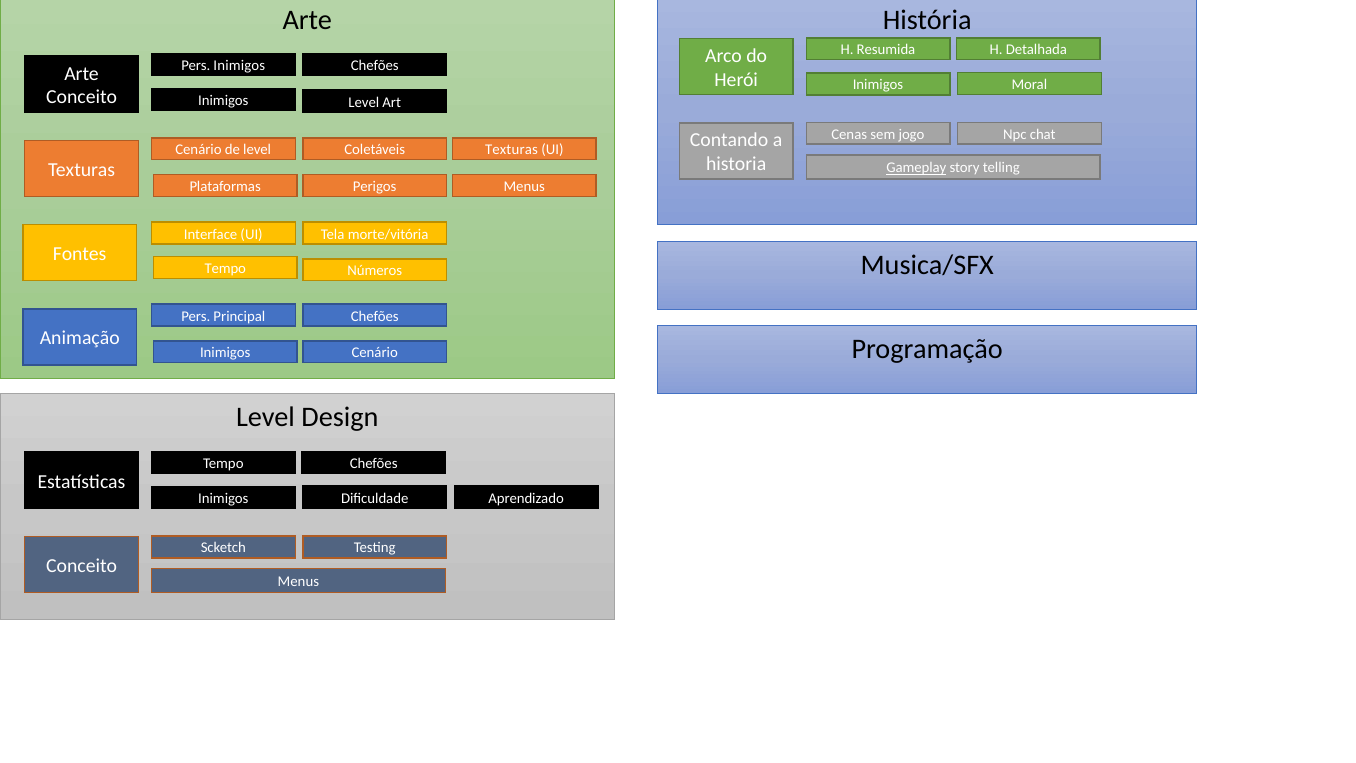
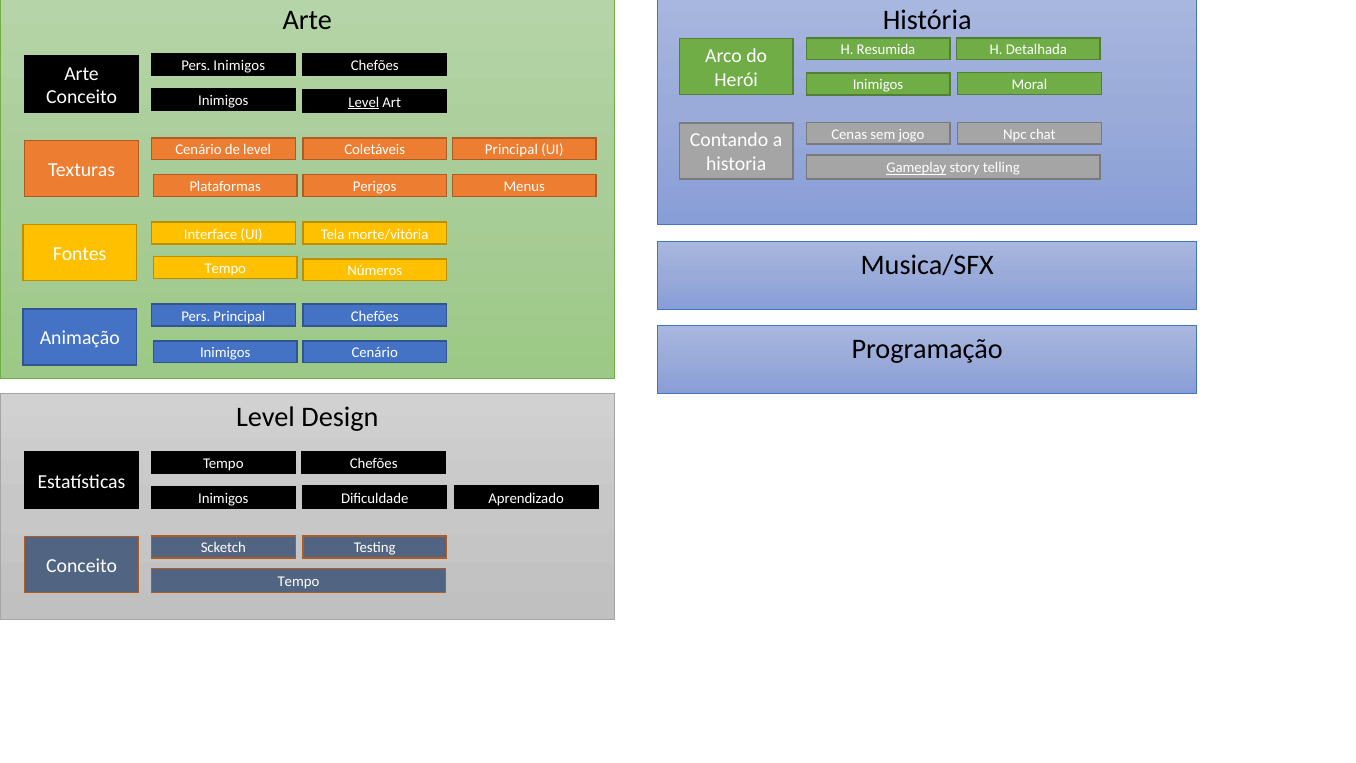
Level underline: none -> present (364, 102)
Texturas: Texturas -> Principal (511, 150)
Menus: Menus -> Tempo (298, 581)
